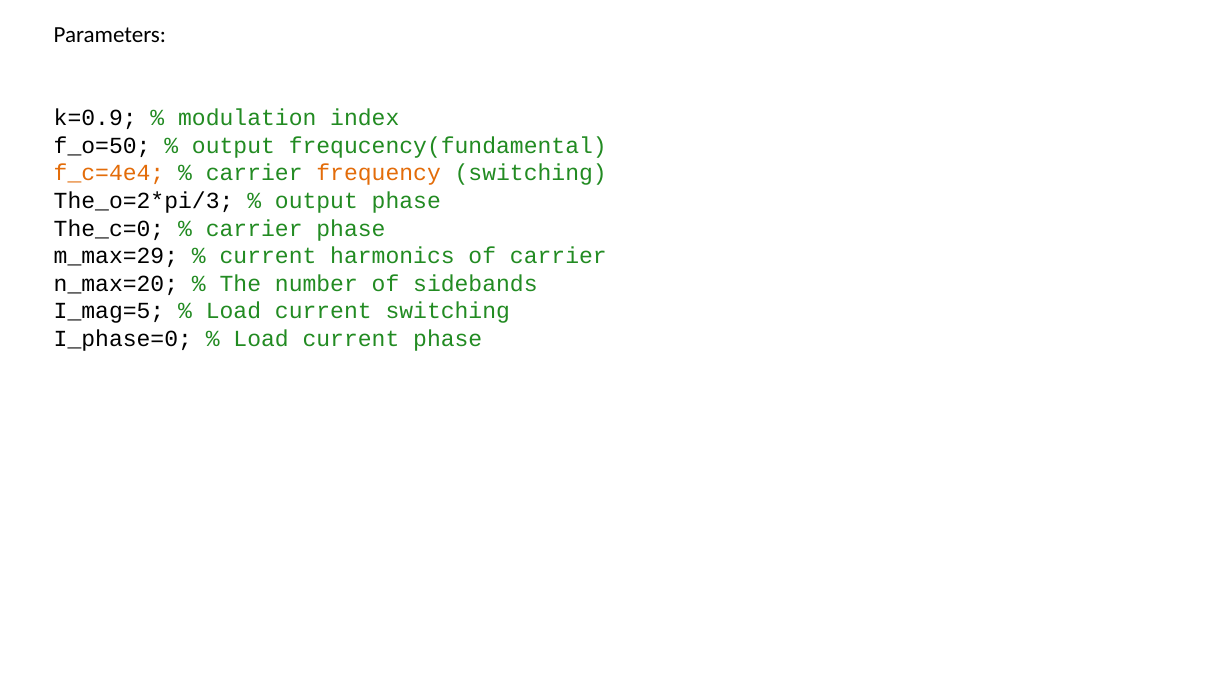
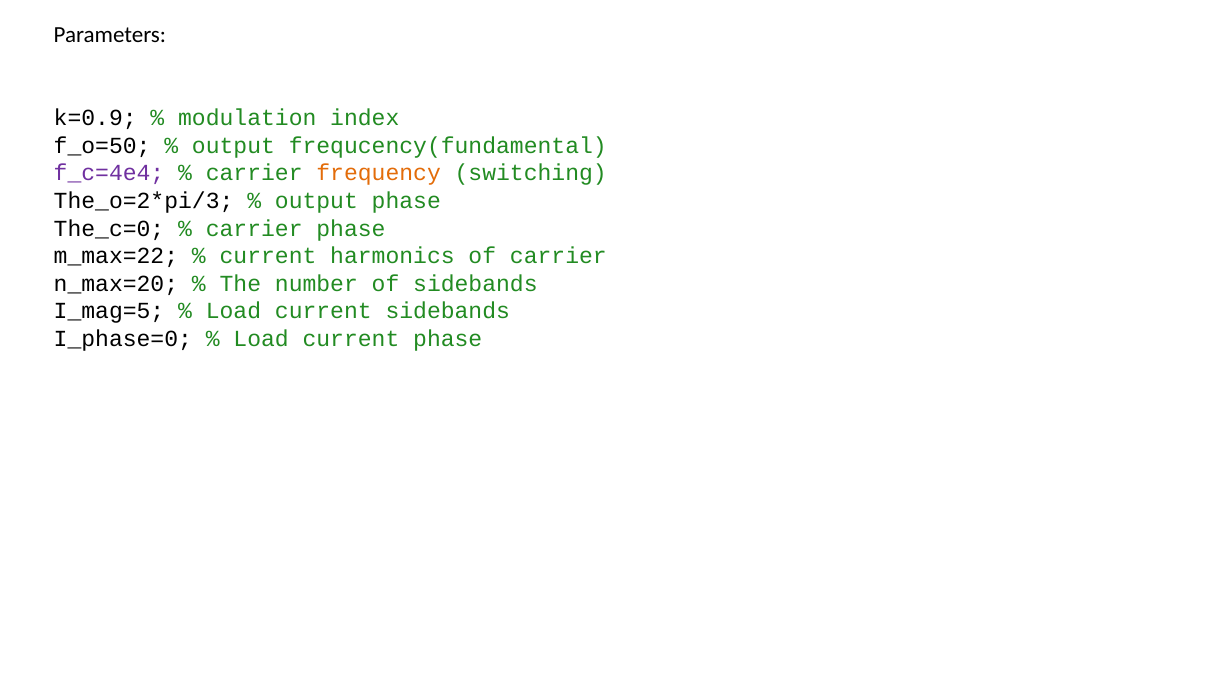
f_c=4e4 colour: orange -> purple (109, 173)
m_max=29: m_max=29 -> m_max=22 (116, 256)
current switching: switching -> sidebands (448, 312)
